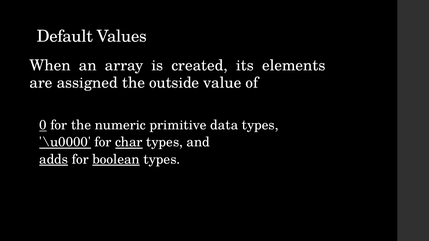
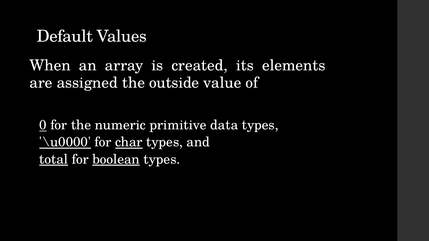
adds: adds -> total (54, 160)
